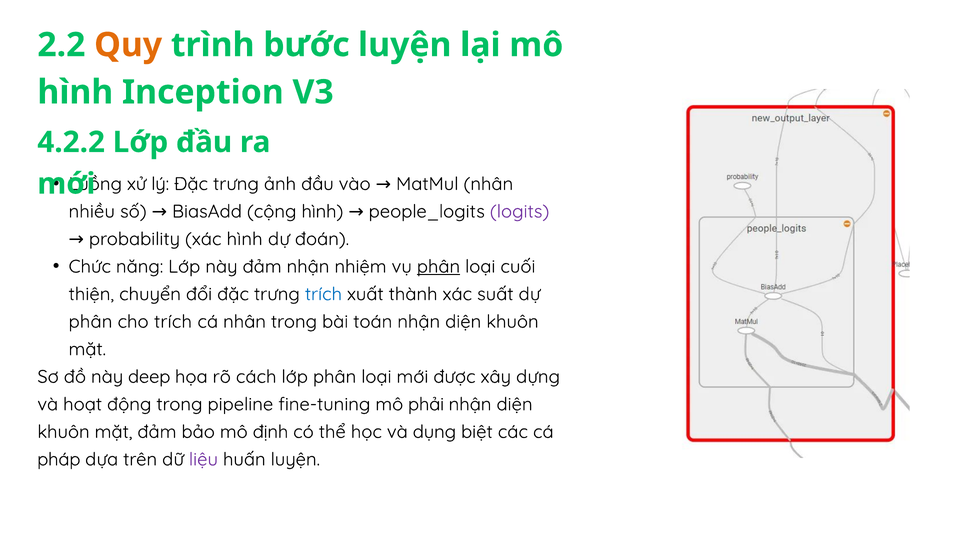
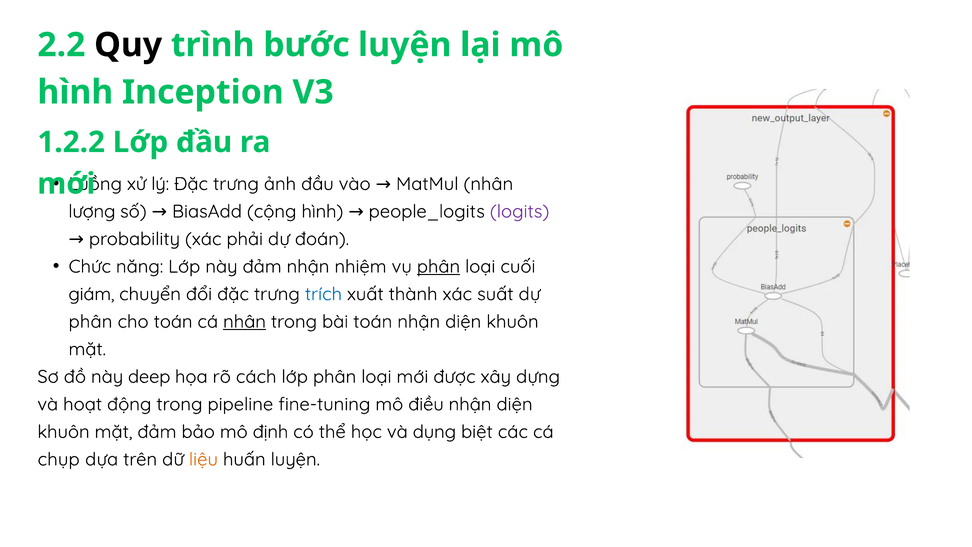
Quy colour: orange -> black (128, 45)
4.2.2: 4.2.2 -> 1.2.2 (71, 142)
nhiều: nhiều -> lượng (92, 211)
xác hình: hình -> phải (245, 239)
thiện: thiện -> giám (91, 294)
cho trích: trích -> toán (173, 322)
nhân underline: none -> present (245, 322)
phải: phải -> điều (426, 404)
pháp: pháp -> chụp (59, 459)
liệu colour: purple -> orange (203, 459)
